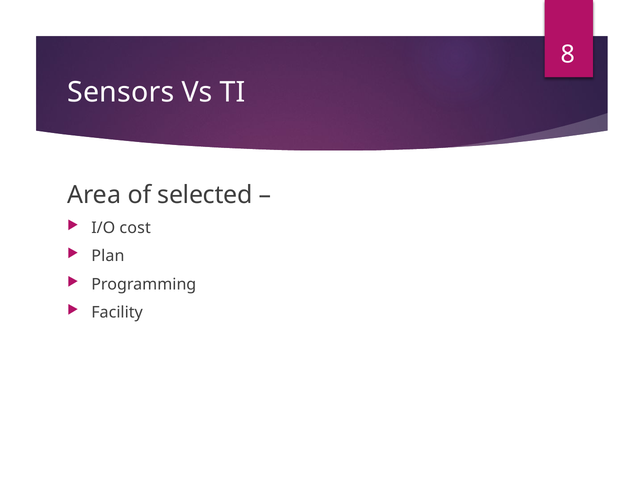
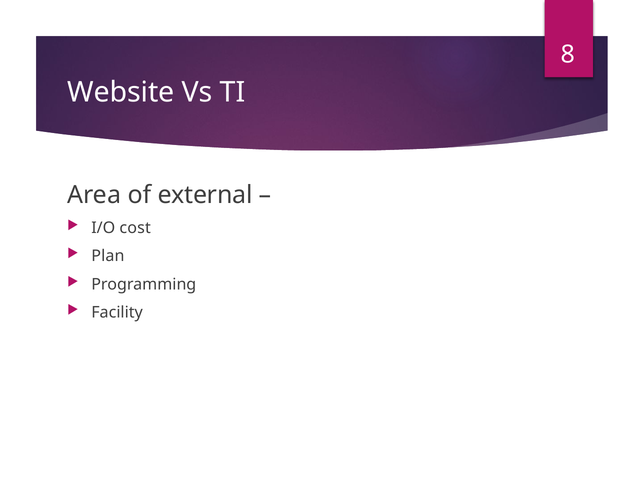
Sensors: Sensors -> Website (121, 92)
selected: selected -> external (205, 195)
